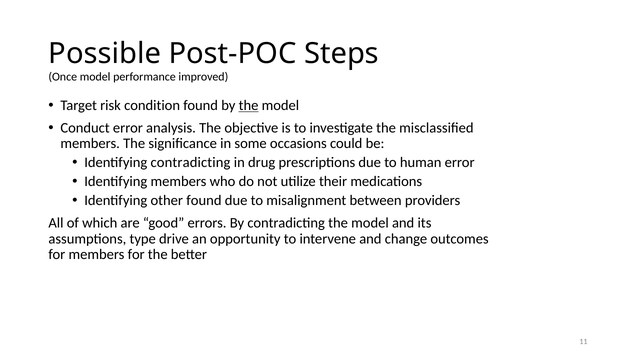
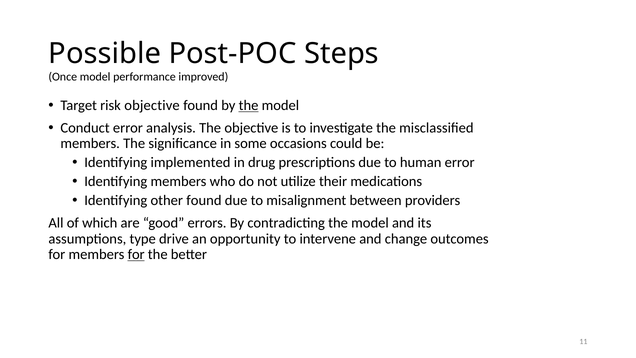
risk condition: condition -> objective (152, 105)
Identifying contradicting: contradicting -> implemented (191, 162)
for underline: none -> present (136, 254)
